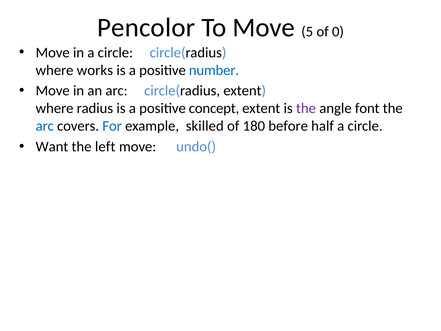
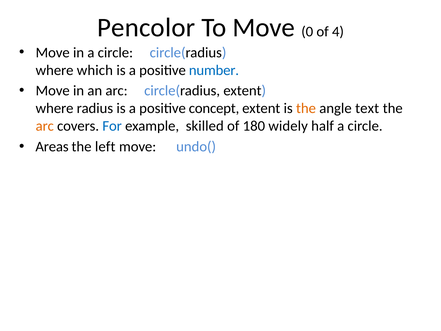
5: 5 -> 0 (307, 32)
0: 0 -> 4 (338, 32)
works: works -> which (95, 70)
the colour: purple -> orange (306, 108)
font: font -> text (367, 108)
arc colour: blue -> orange (45, 126)
before: before -> widely (288, 126)
Want: Want -> Areas (52, 147)
